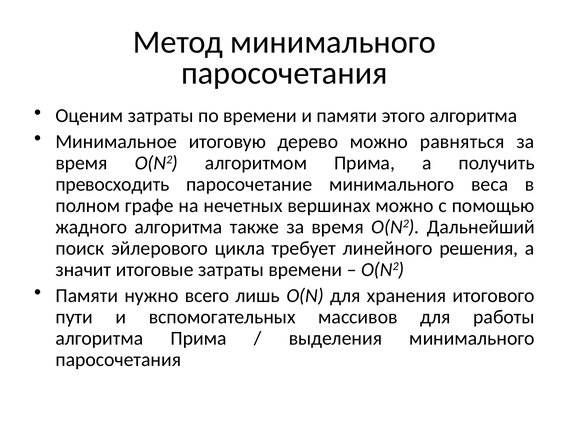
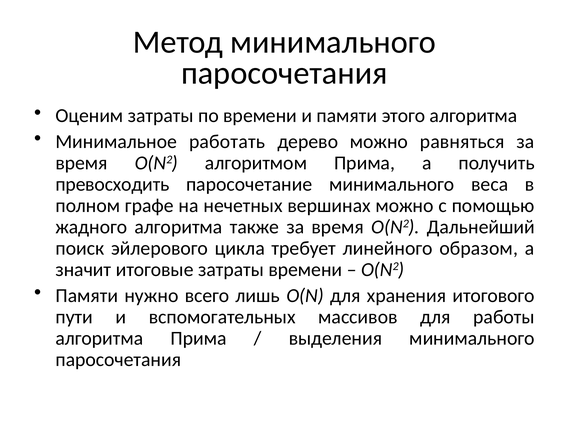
итоговую: итоговую -> работать (227, 142)
решения: решения -> образом (479, 248)
